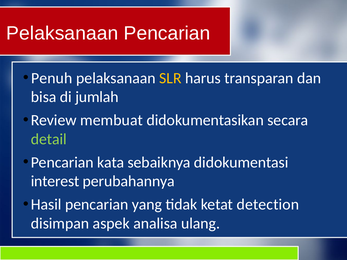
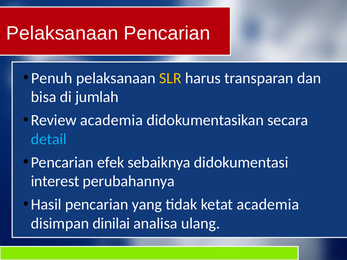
Review membuat: membuat -> academia (112, 120)
detail colour: light green -> light blue (49, 139)
kata: kata -> efek (111, 162)
ketat detection: detection -> academia (268, 205)
aspek: aspek -> dinilai (111, 224)
